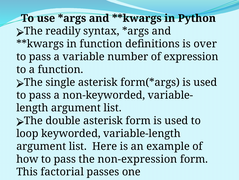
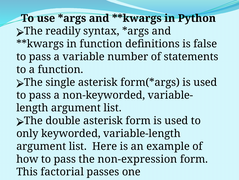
over: over -> false (205, 44)
expression: expression -> statements (191, 57)
loop: loop -> only (27, 133)
